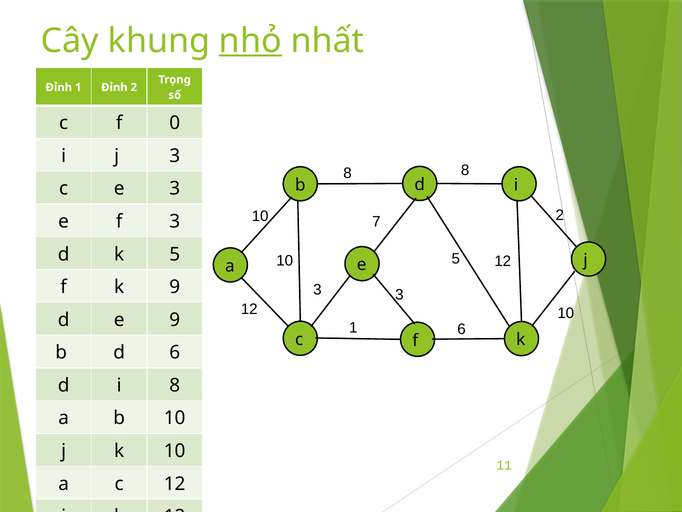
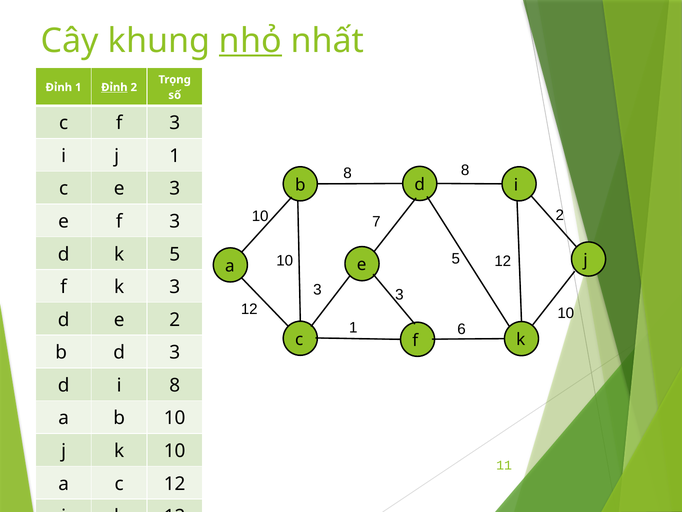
Đỉnh underline: none -> present (114, 87)
c f 0: 0 -> 3 (175, 123)
i j 3: 3 -> 1 (175, 156)
k 9: 9 -> 3 (175, 287)
e 9: 9 -> 2 (175, 320)
d 6: 6 -> 3 (175, 352)
